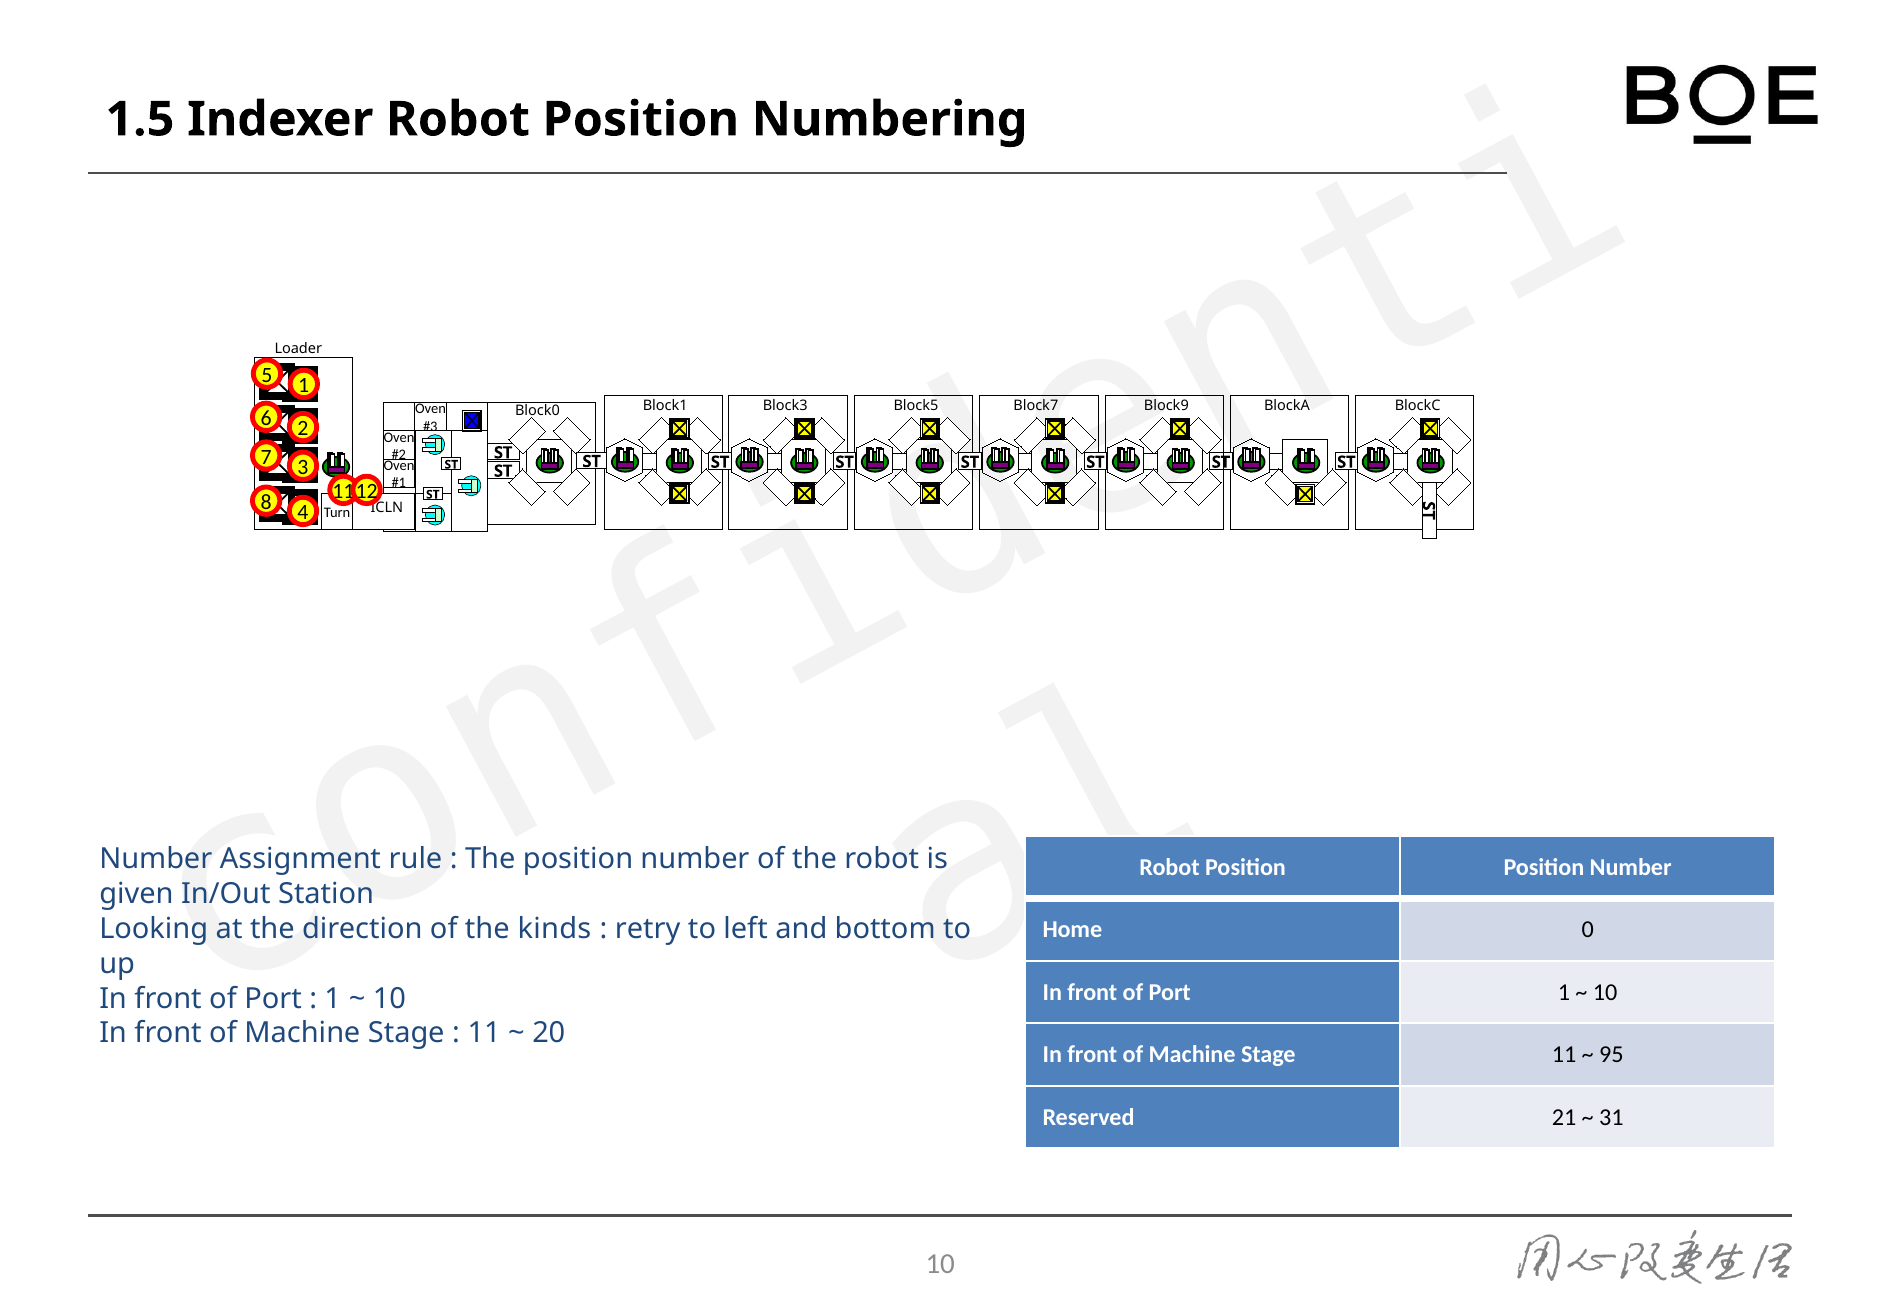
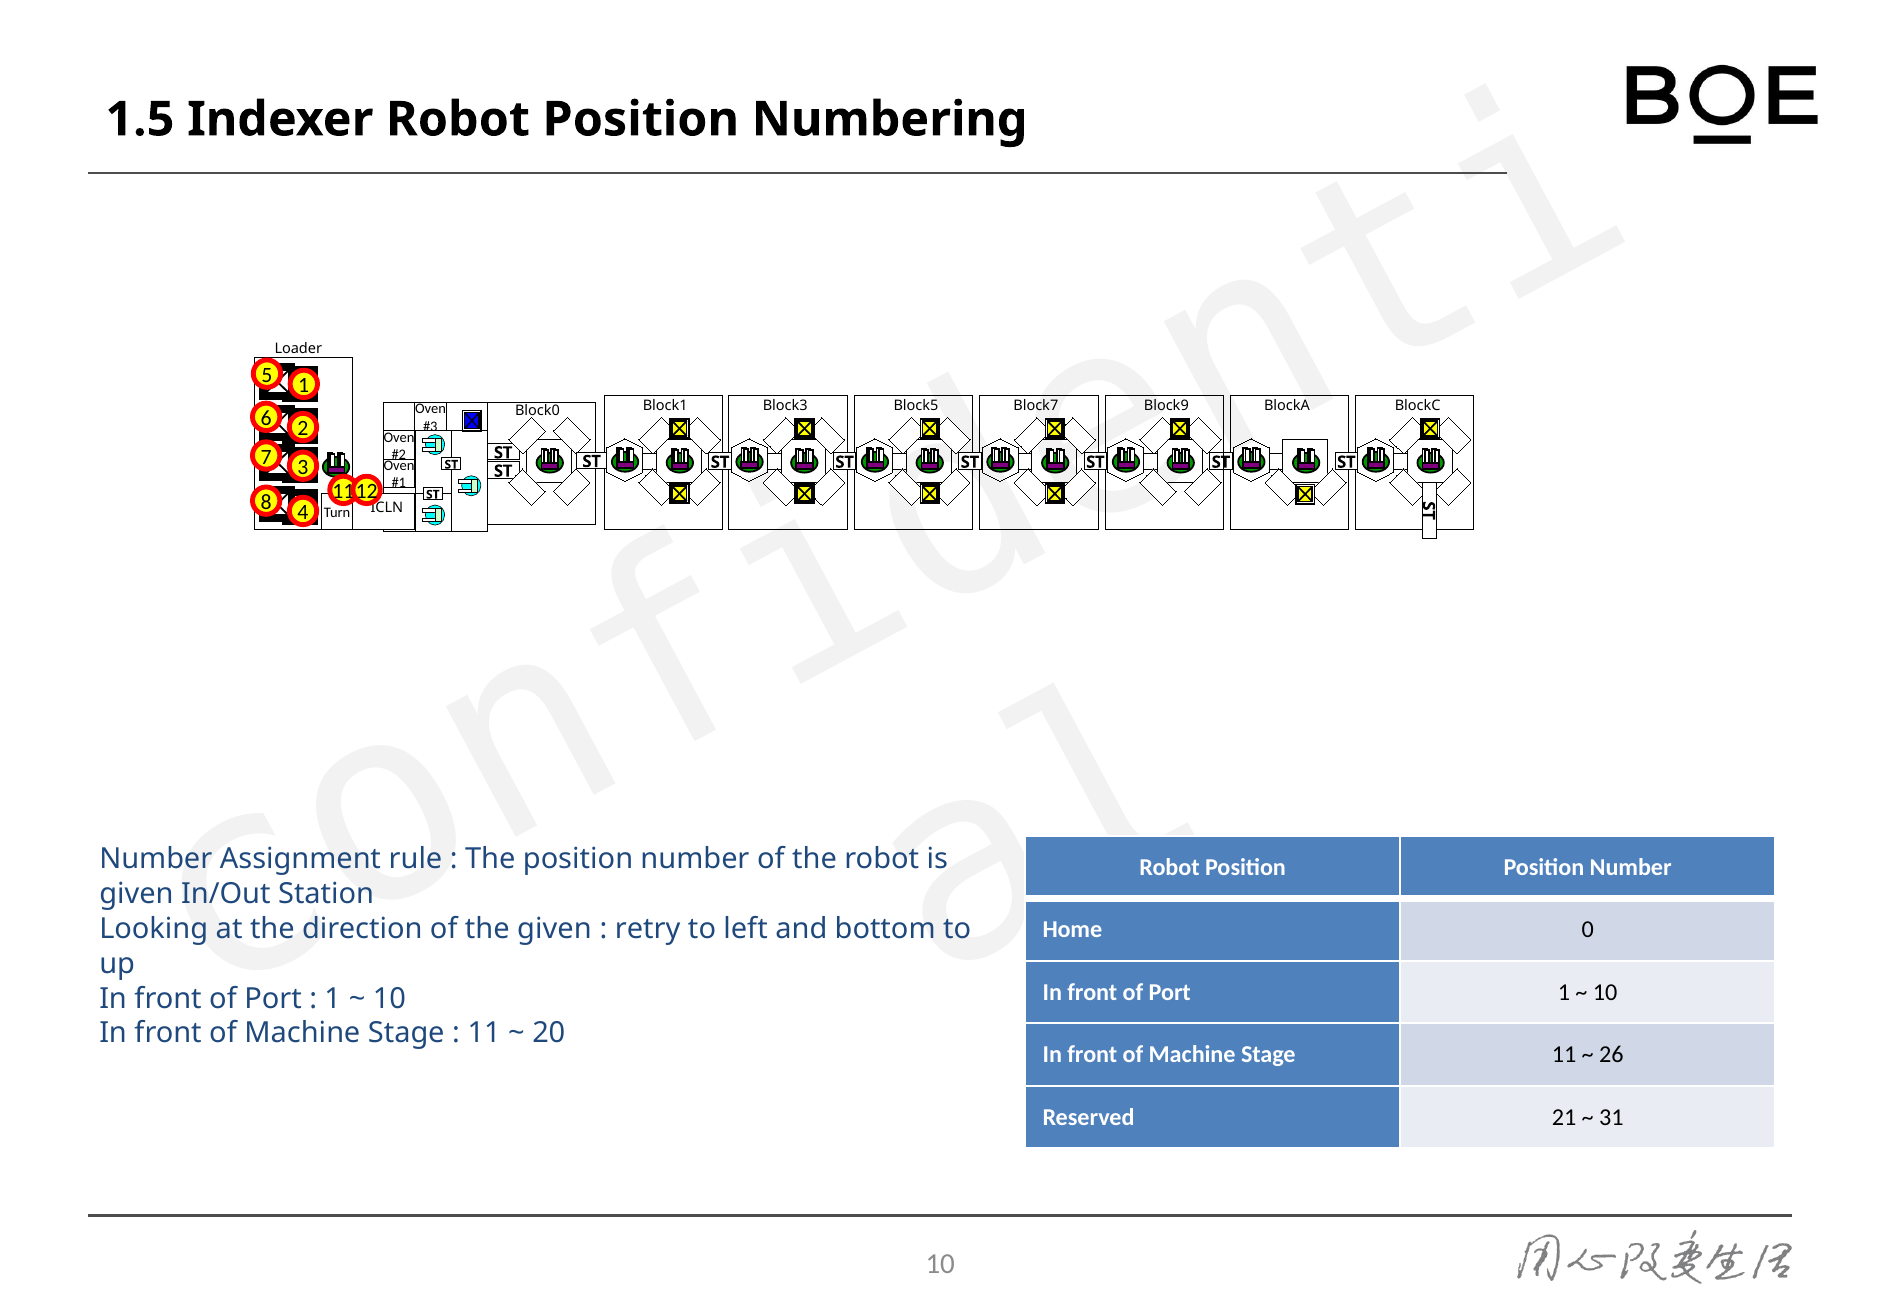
kinds: kinds -> given (555, 929)
95: 95 -> 26 (1611, 1054)
